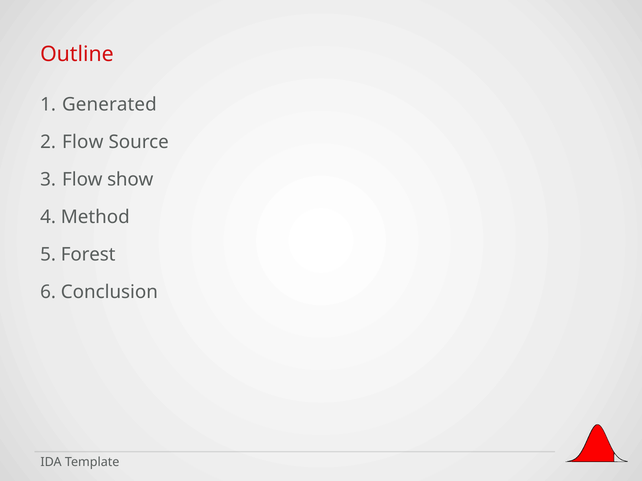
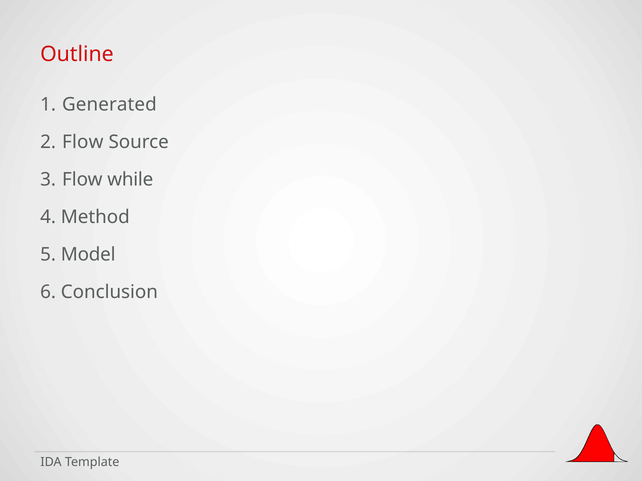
show: show -> while (130, 180)
Forest: Forest -> Model (88, 255)
